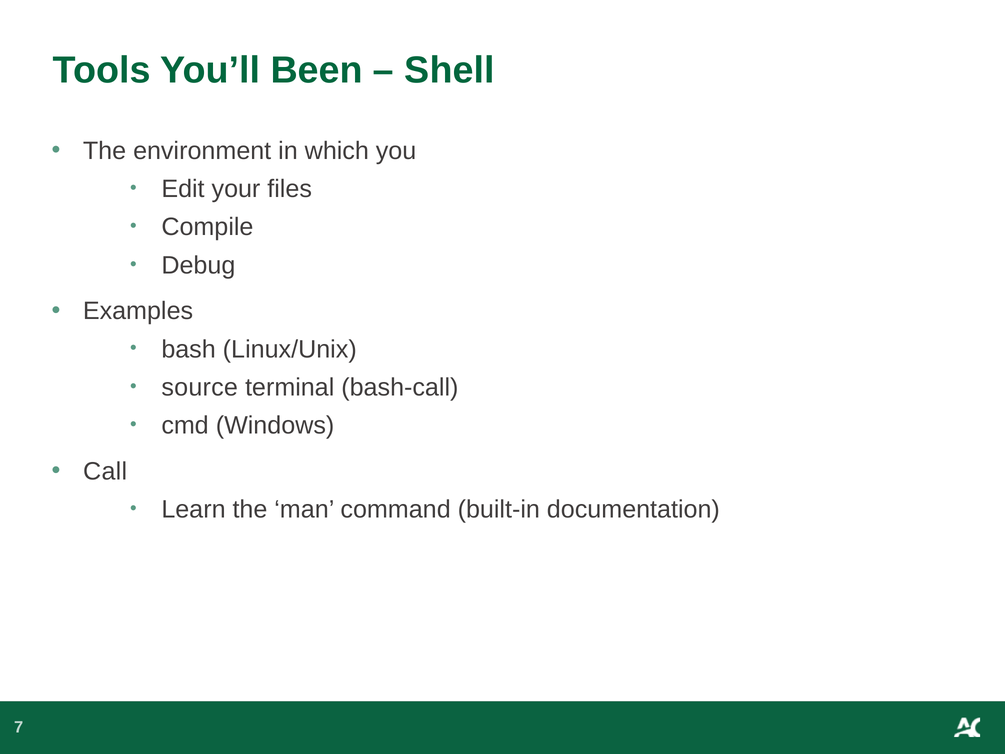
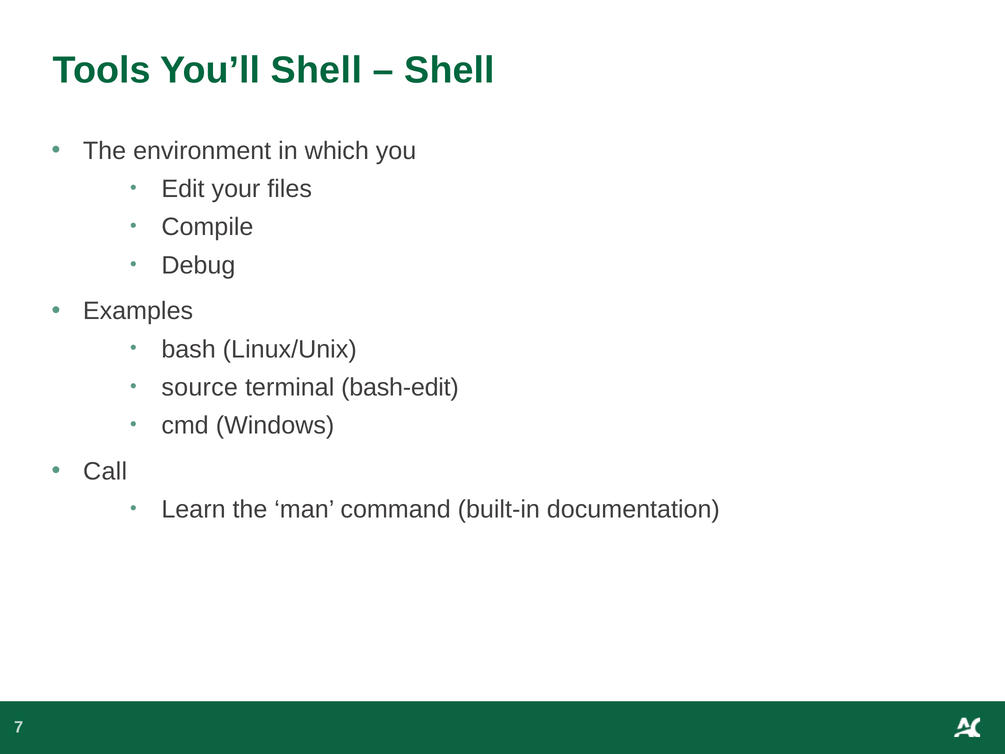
You’ll Been: Been -> Shell (316, 70)
bash-call: bash-call -> bash-edit (400, 387)
